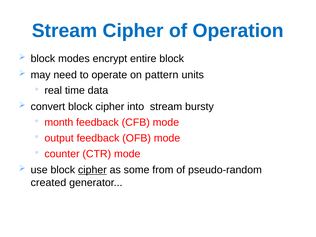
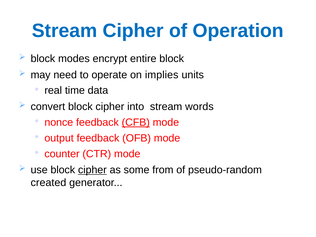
pattern: pattern -> implies (162, 75)
bursty: bursty -> words (199, 107)
month: month -> nonce (59, 122)
CFB underline: none -> present (136, 122)
